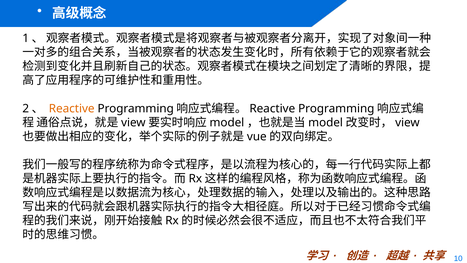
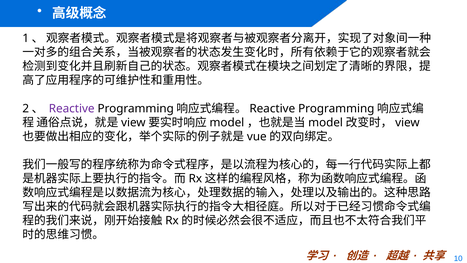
Reactive colour: orange -> purple (72, 108)
